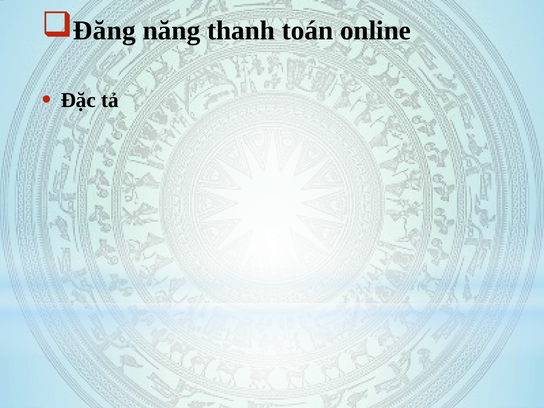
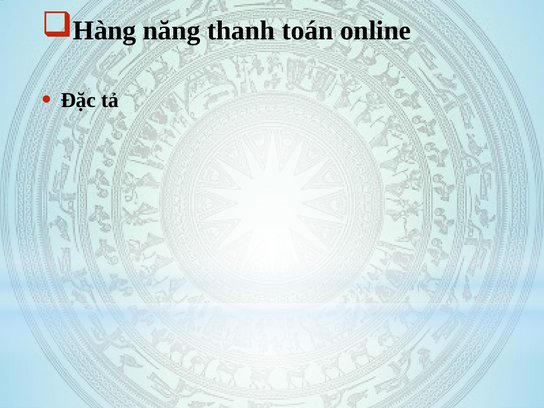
Đăng: Đăng -> Hàng (105, 30)
